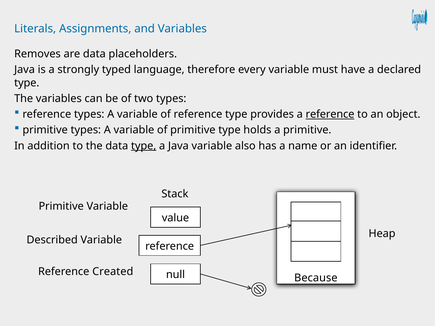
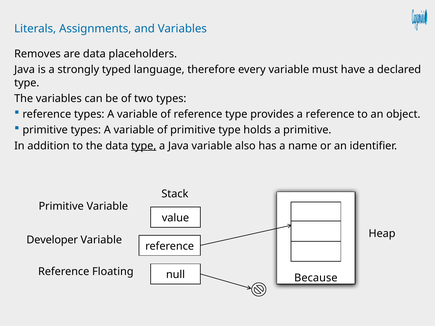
reference underline: present -> none (330, 114)
Described: Described -> Developer (52, 240)
Created: Created -> Floating (113, 272)
